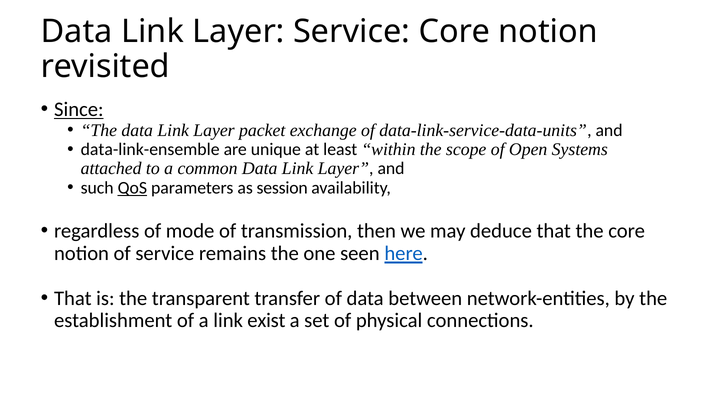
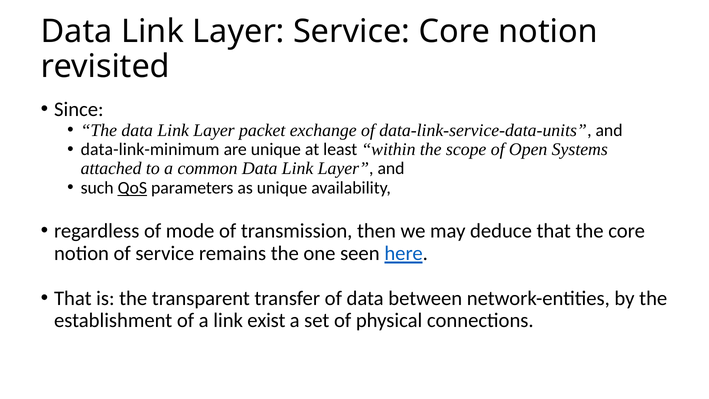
Since underline: present -> none (79, 109)
data-link-ensemble: data-link-ensemble -> data-link-minimum (150, 149)
as session: session -> unique (282, 188)
